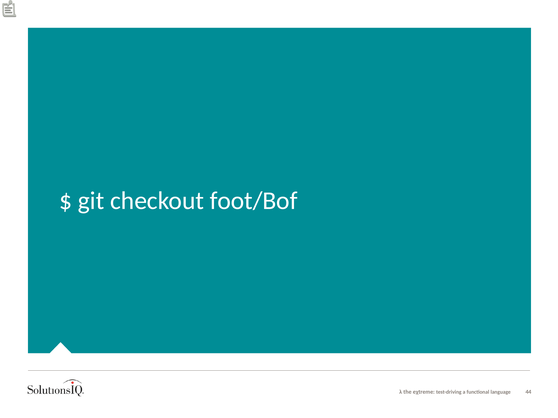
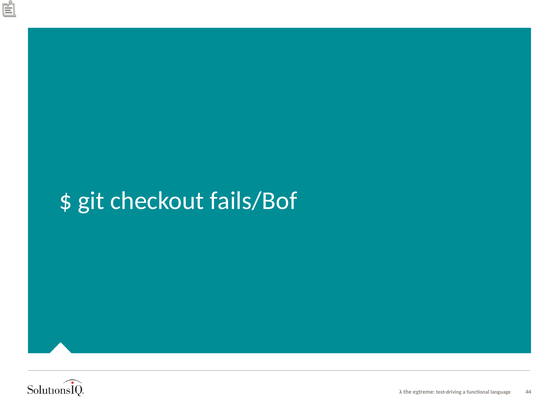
foot/Bof: foot/Bof -> fails/Bof (254, 201)
